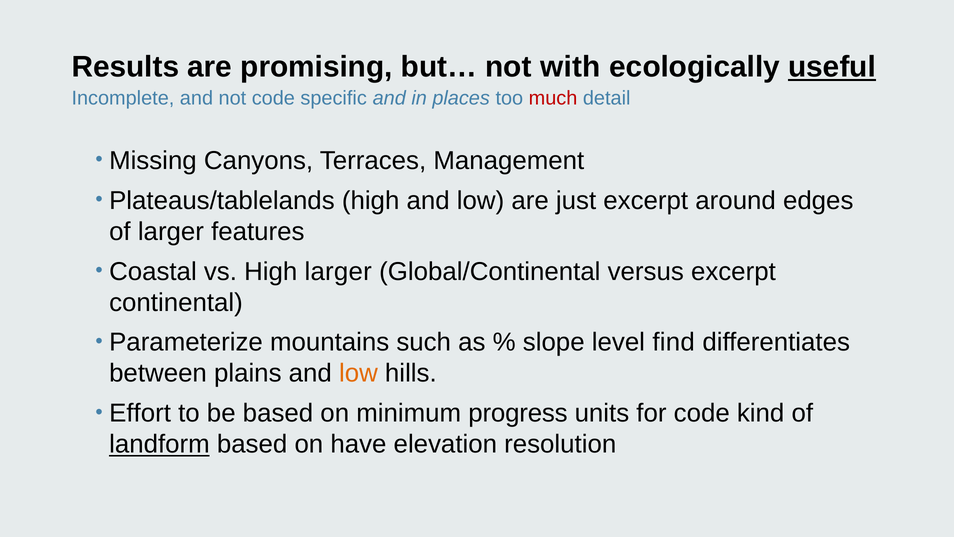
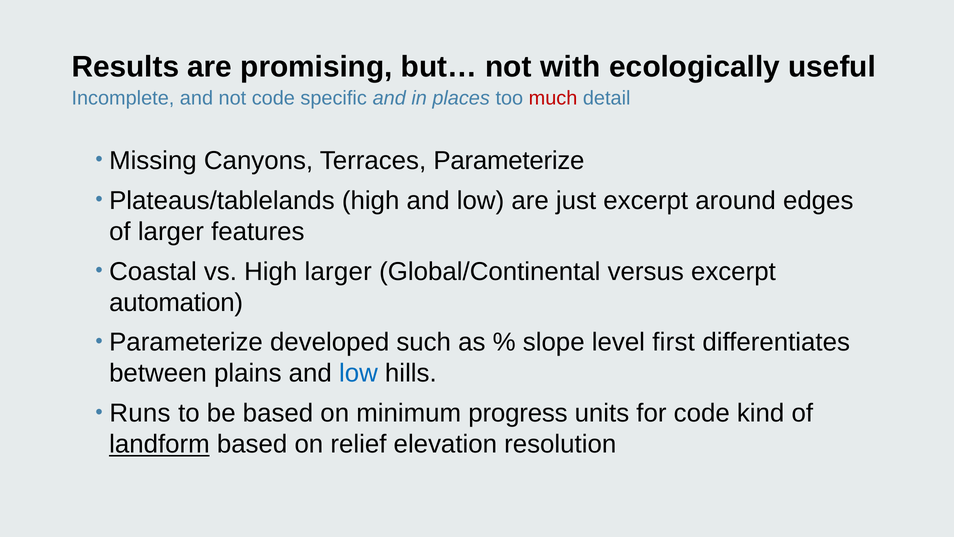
useful underline: present -> none (832, 67)
Terraces Management: Management -> Parameterize (509, 160)
continental: continental -> automation (176, 302)
mountains: mountains -> developed (330, 342)
find: find -> first (674, 342)
low colour: orange -> blue (358, 373)
Effort: Effort -> Runs (140, 413)
have: have -> relief (358, 444)
